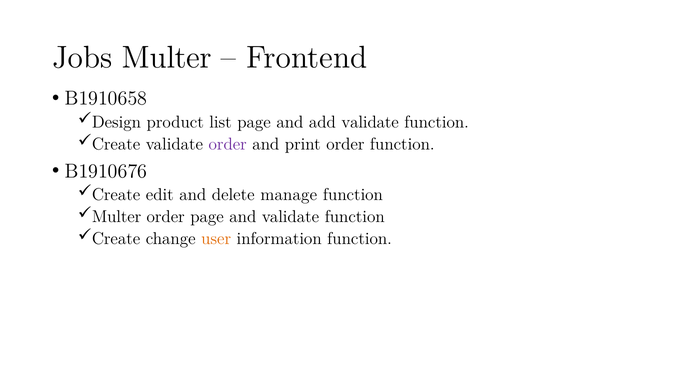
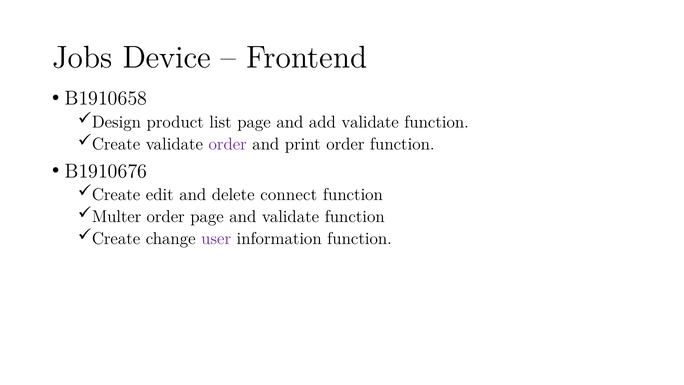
Jobs Multer: Multer -> Device (167, 57)
manage: manage -> connect (289, 195)
user colour: orange -> purple (216, 239)
